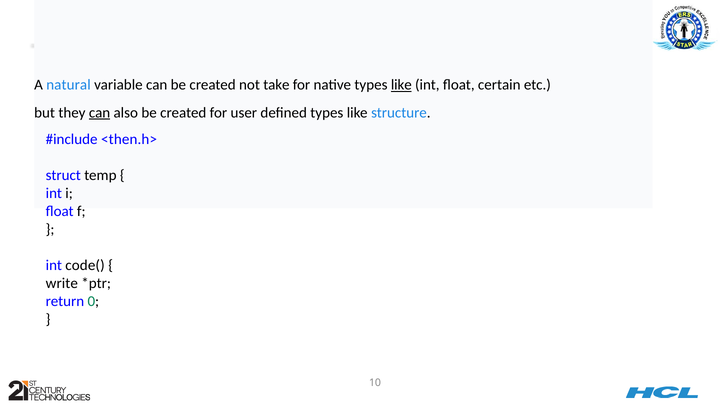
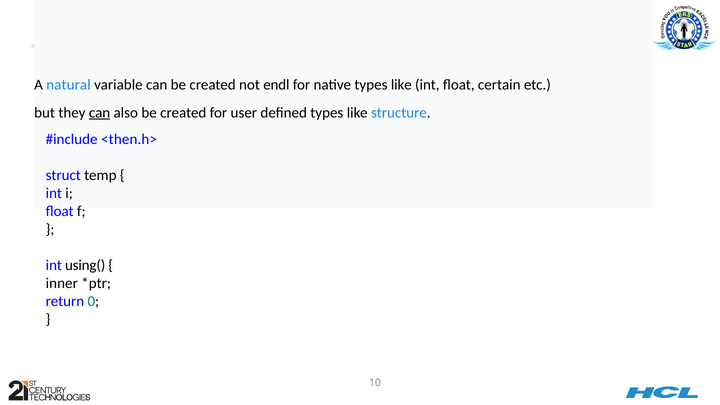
take: take -> endl (276, 85)
like underline: present -> none (401, 85)
code(: code( -> using( (85, 265)
write: write -> inner (62, 283)
